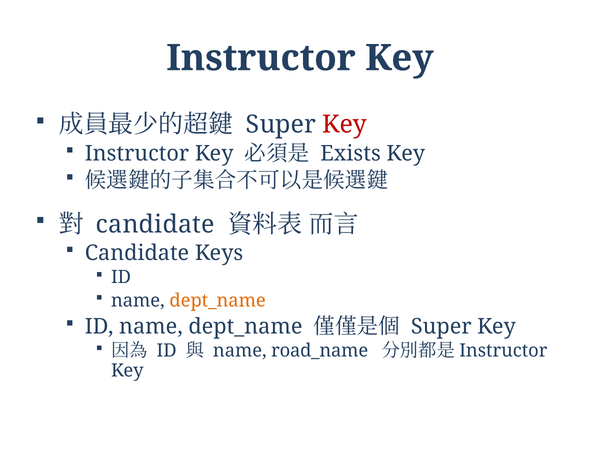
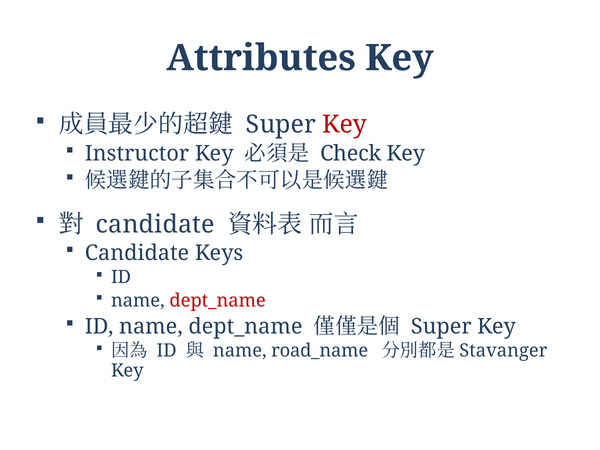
Instructor: Instructor -> Attributes (261, 58)
Exists: Exists -> Check (351, 153)
dept_name colour: orange -> red (218, 301)
Instructor: Instructor -> Stavanger (503, 351)
